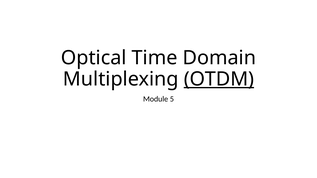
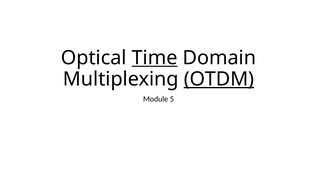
Time underline: none -> present (155, 58)
